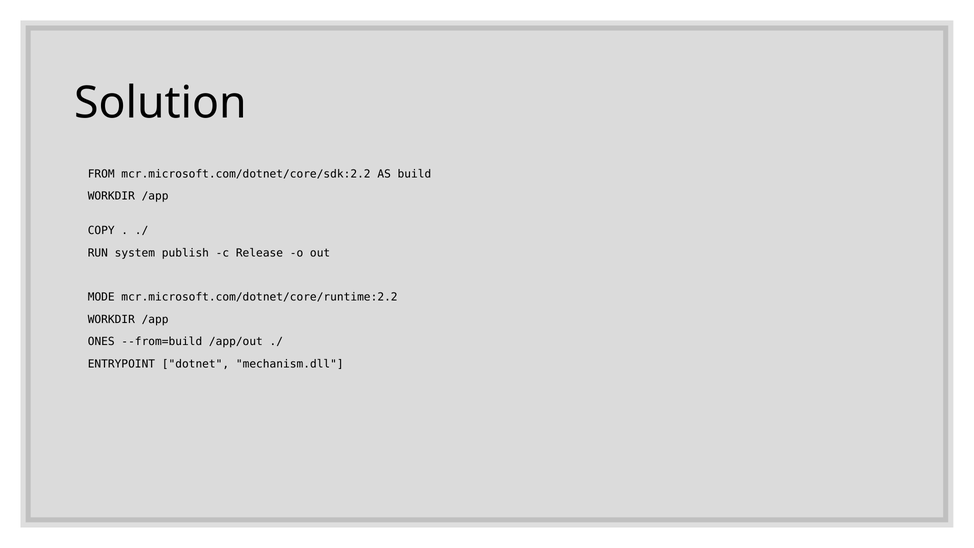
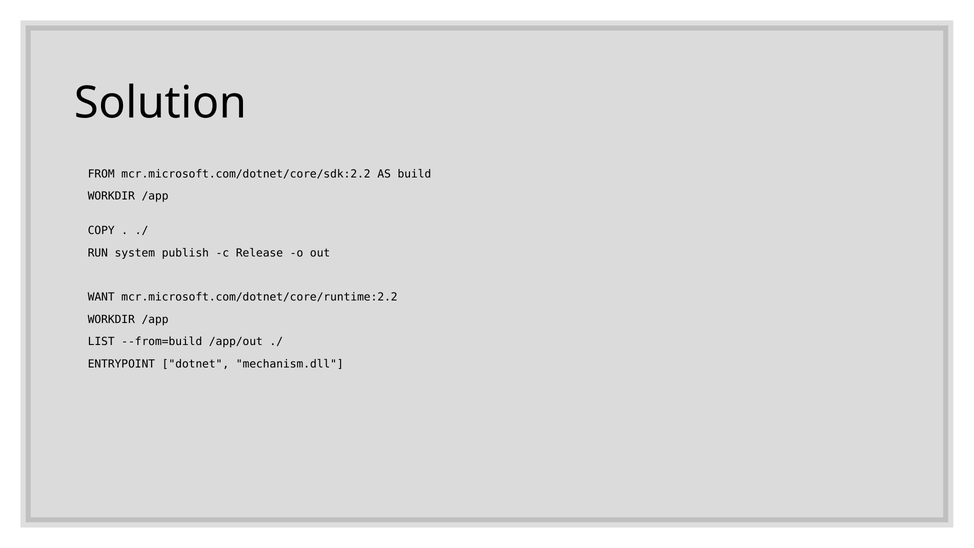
MODE: MODE -> WANT (101, 297)
ONES: ONES -> LIST (101, 342)
